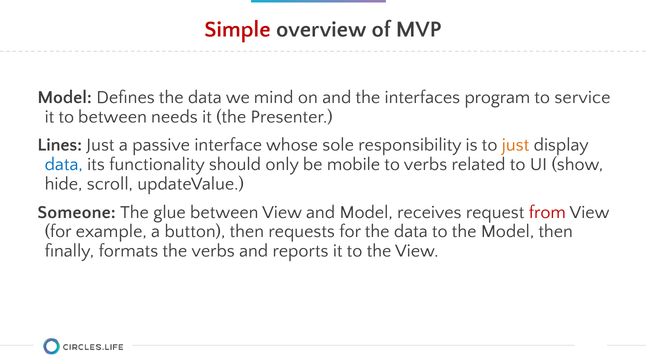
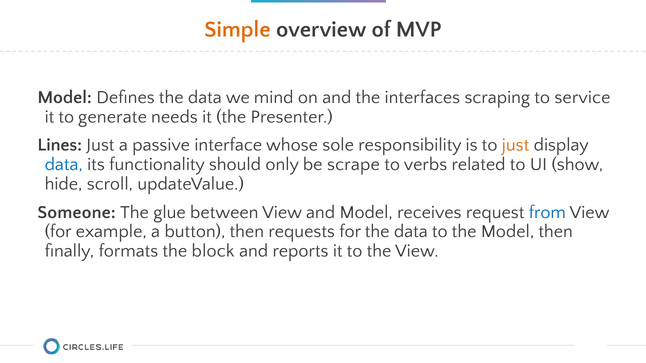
Simple colour: red -> orange (237, 29)
program: program -> scraping (497, 97)
to between: between -> generate (113, 117)
mobile: mobile -> scrape (353, 165)
from colour: red -> blue (547, 212)
the verbs: verbs -> block (213, 251)
